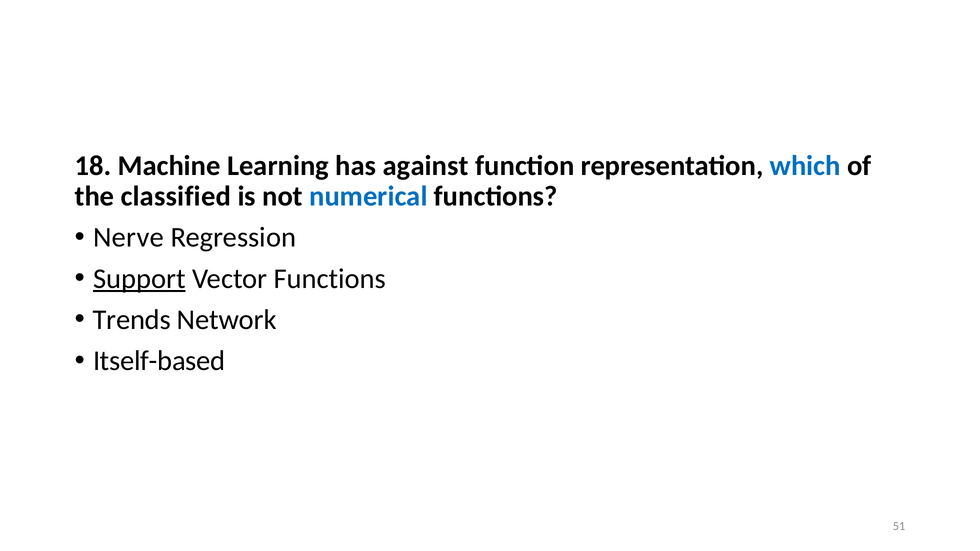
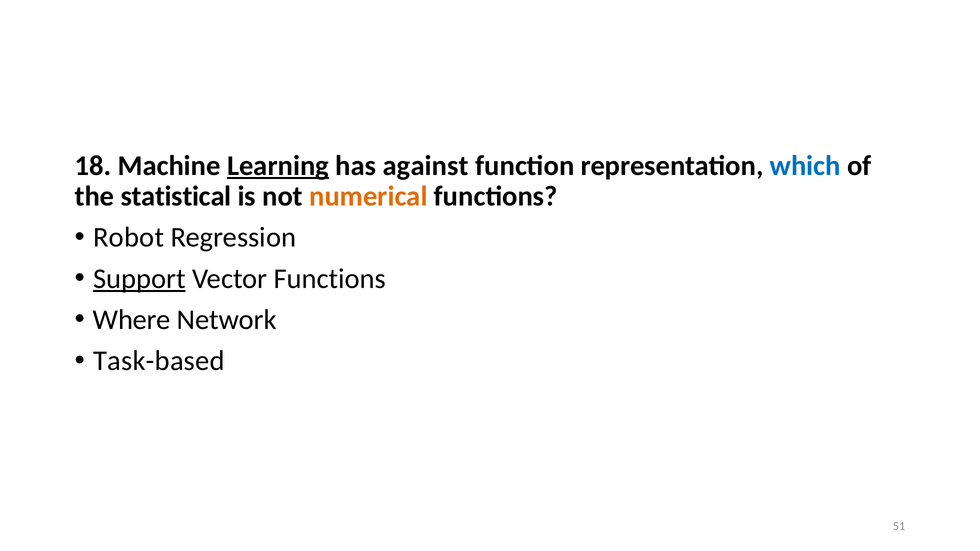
Learning underline: none -> present (278, 166)
classified: classified -> statistical (176, 197)
numerical colour: blue -> orange (368, 197)
Nerve: Nerve -> Robot (129, 238)
Trends: Trends -> Where (132, 320)
Itself-based: Itself-based -> Task-based (159, 361)
